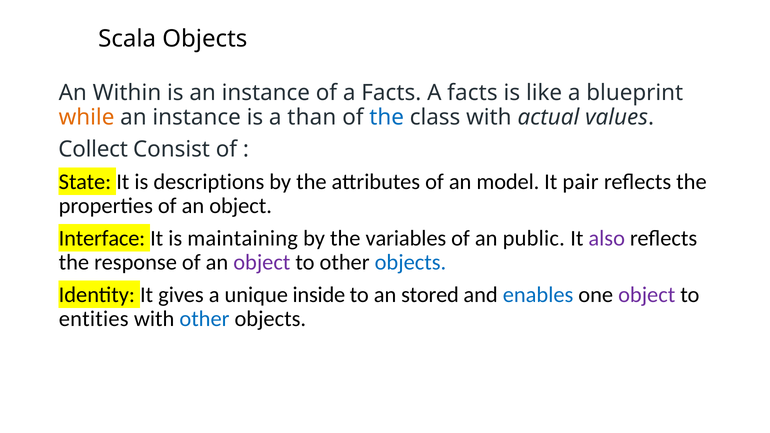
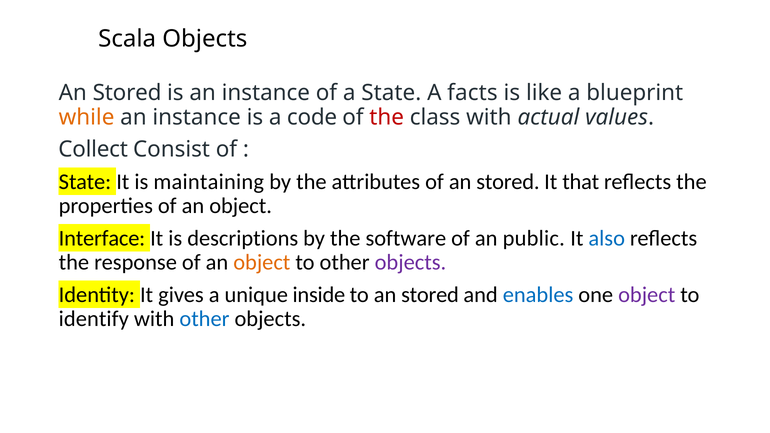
Within: Within -> Stored (127, 93)
of a Facts: Facts -> State (391, 93)
than: than -> code (312, 117)
the colour: blue -> red (387, 117)
descriptions: descriptions -> maintaining (209, 182)
of an model: model -> stored (508, 182)
pair: pair -> that (581, 182)
maintaining: maintaining -> descriptions (243, 238)
variables: variables -> software (406, 238)
also colour: purple -> blue (607, 238)
object colour: purple -> orange (262, 263)
objects colour: blue -> purple (410, 263)
entities: entities -> identify (94, 319)
